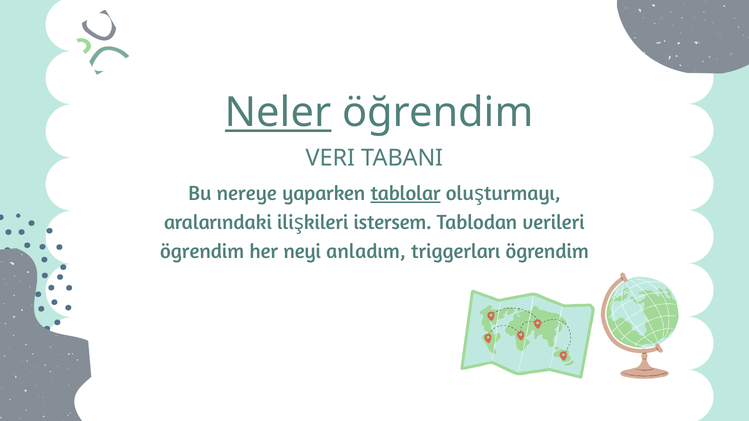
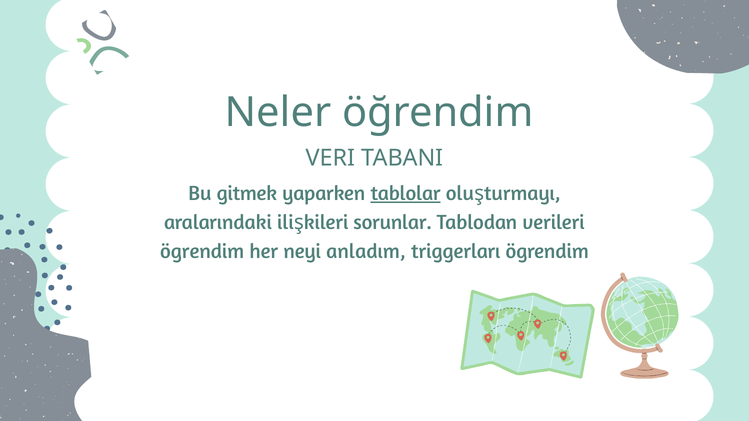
Neler underline: present -> none (278, 113)
nereye: nereye -> gitmek (247, 193)
istersem: istersem -> sorunlar (393, 223)
